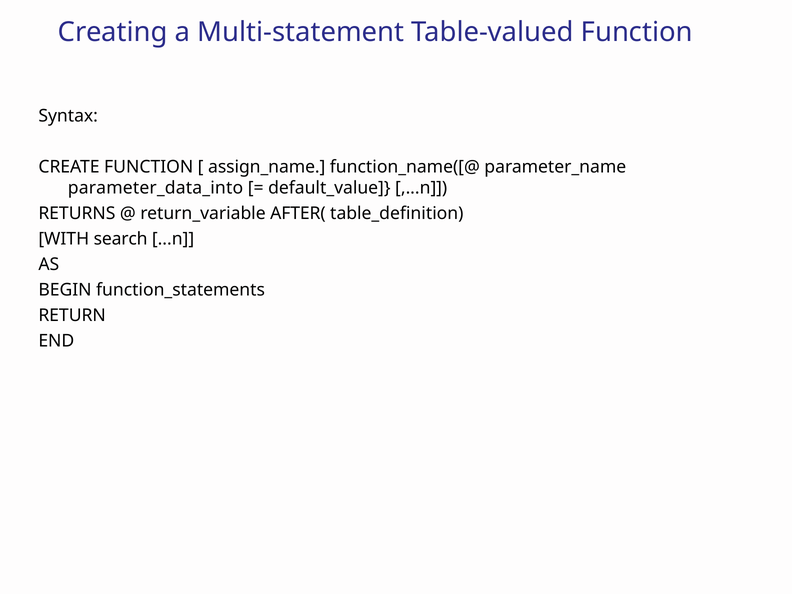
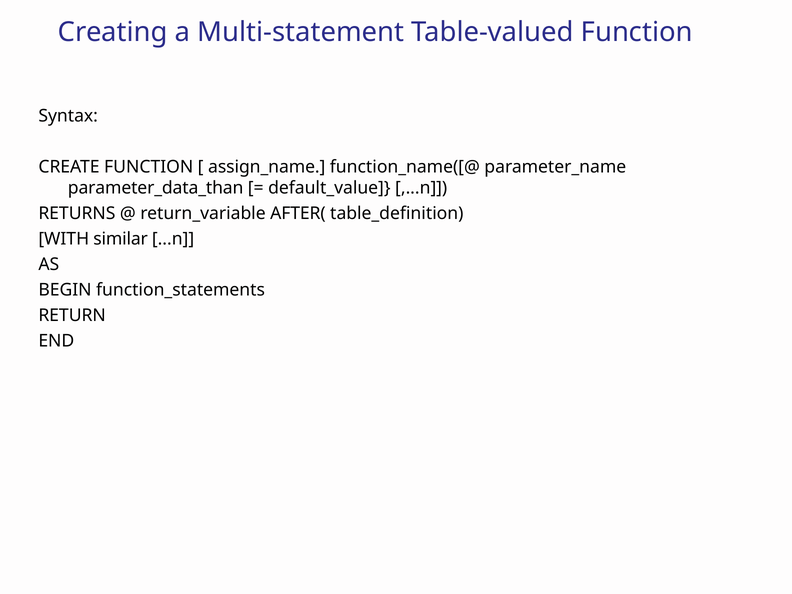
parameter_data_into: parameter_data_into -> parameter_data_than (156, 188)
search: search -> similar (121, 239)
